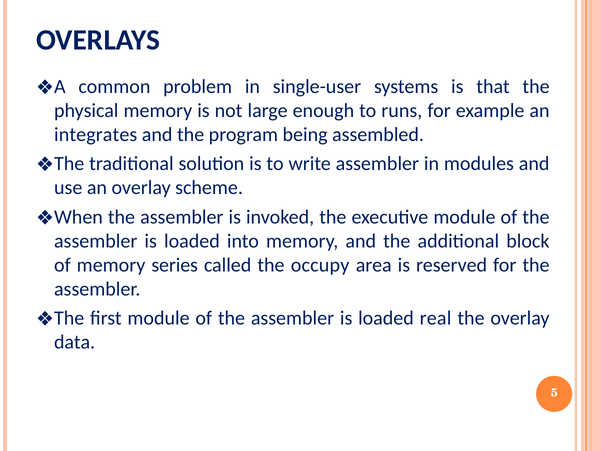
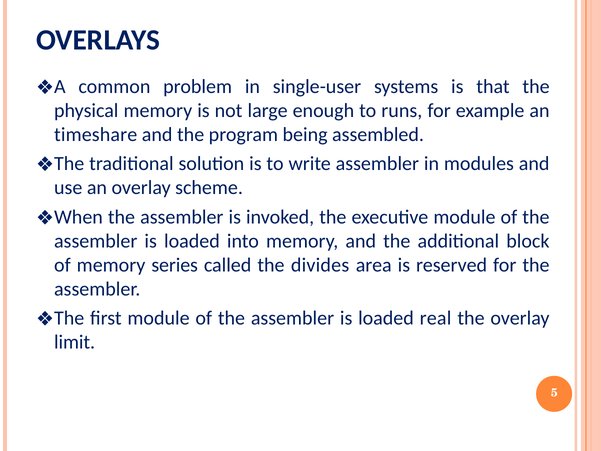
integrates: integrates -> timeshare (96, 135)
occupy: occupy -> divides (320, 265)
data: data -> limit (75, 342)
